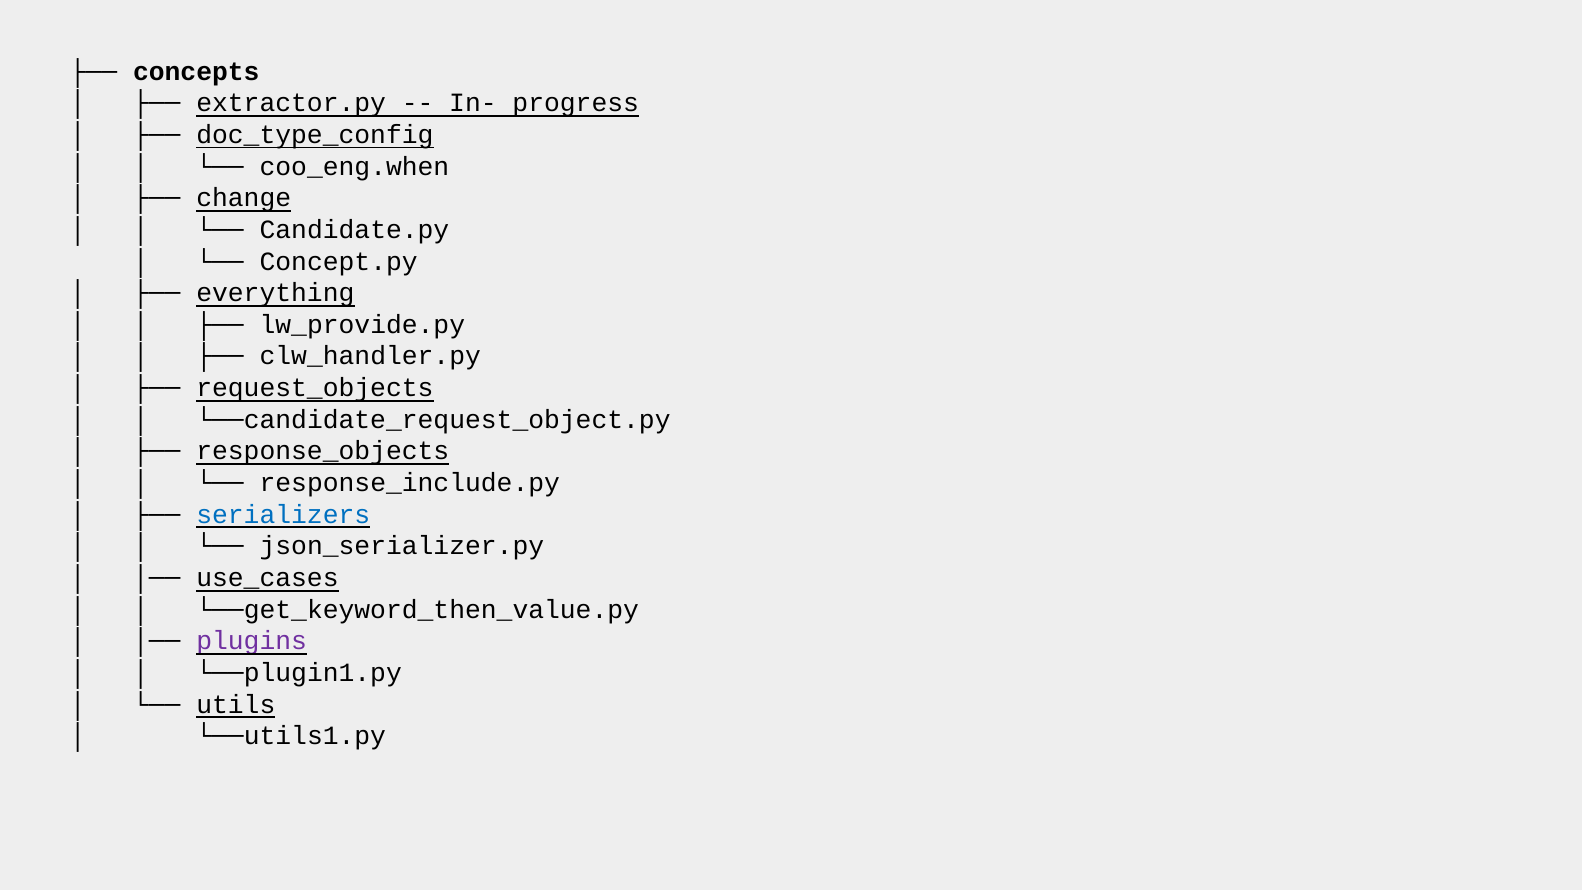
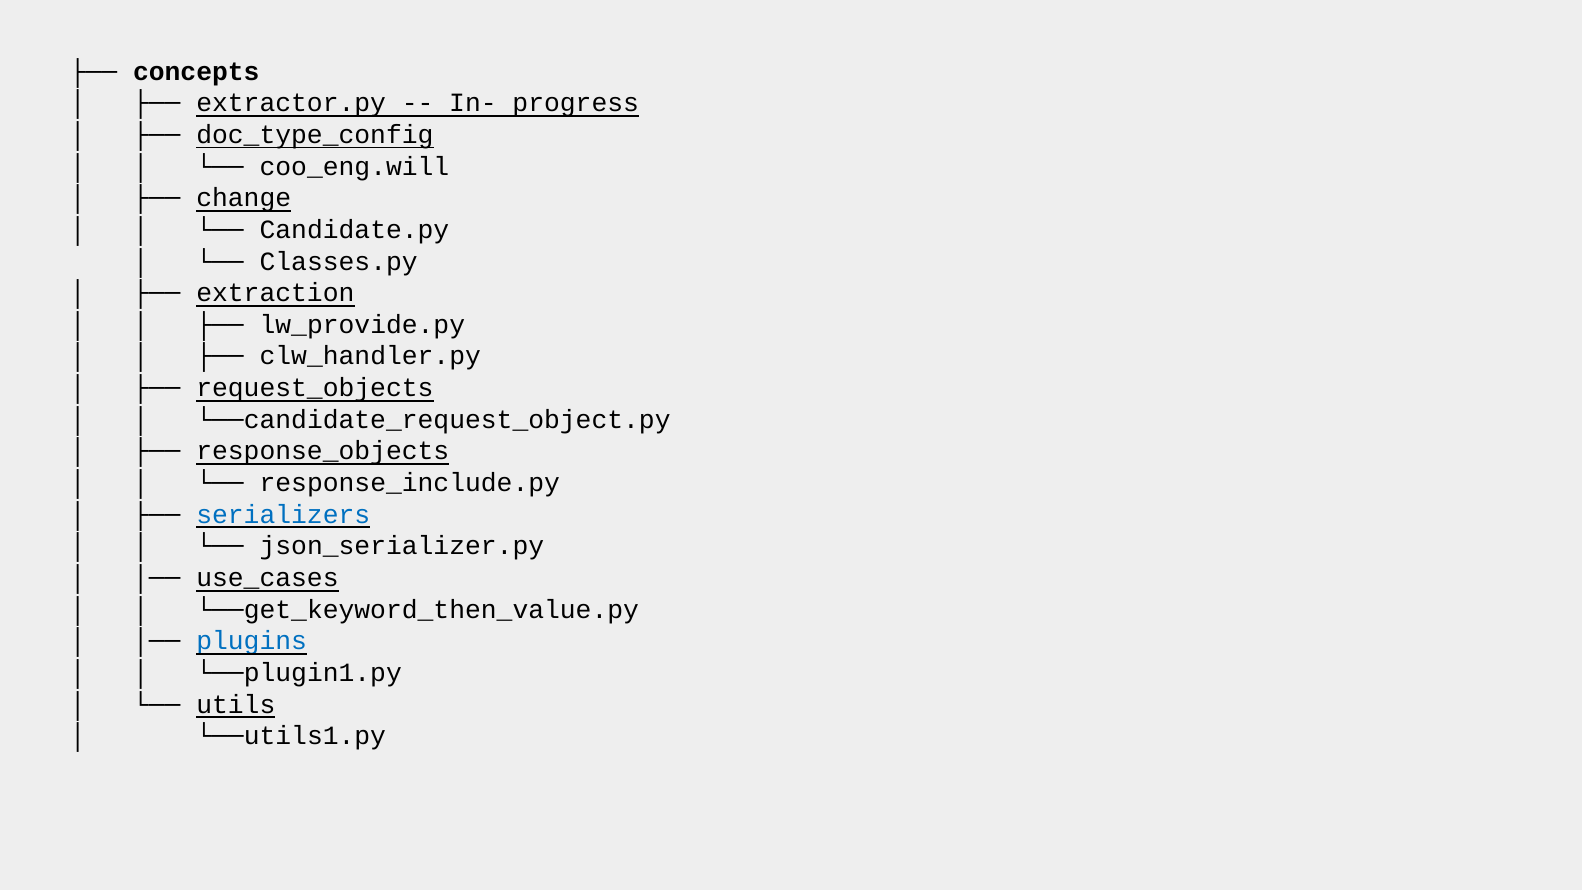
coo_eng.when: coo_eng.when -> coo_eng.will (354, 166)
Concept.py: Concept.py -> Classes.py (339, 261)
everything: everything -> extraction (275, 293)
plugins colour: purple -> blue (252, 641)
